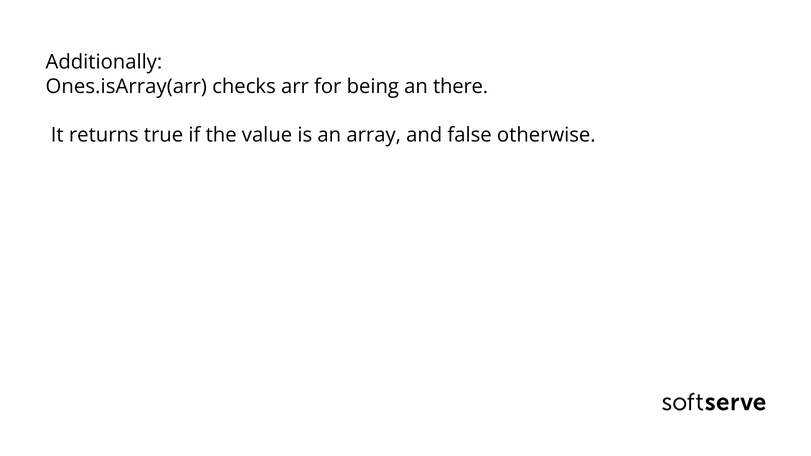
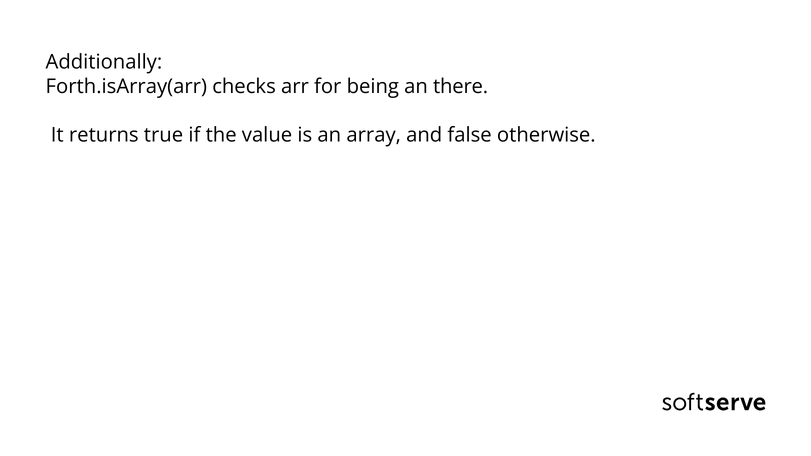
Ones.isArray(arr: Ones.isArray(arr -> Forth.isArray(arr (126, 87)
